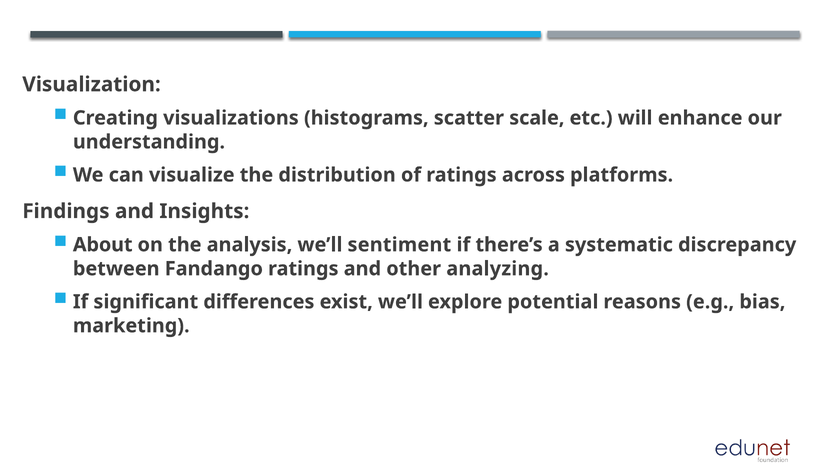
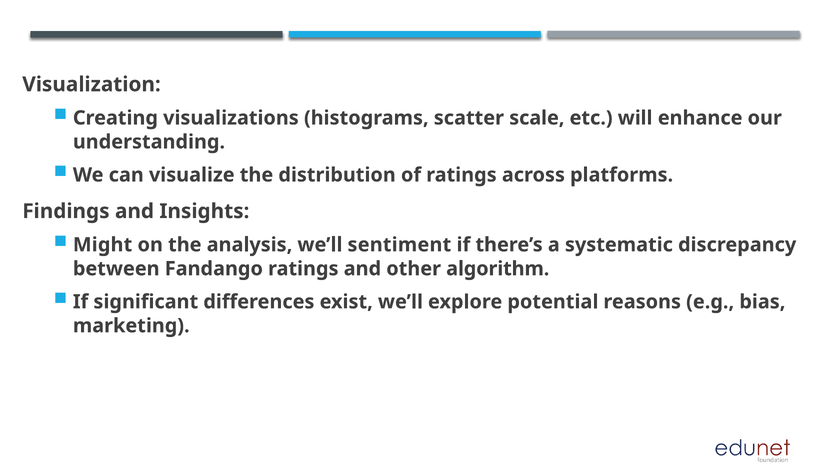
About: About -> Might (103, 245)
analyzing: analyzing -> algorithm (498, 269)
